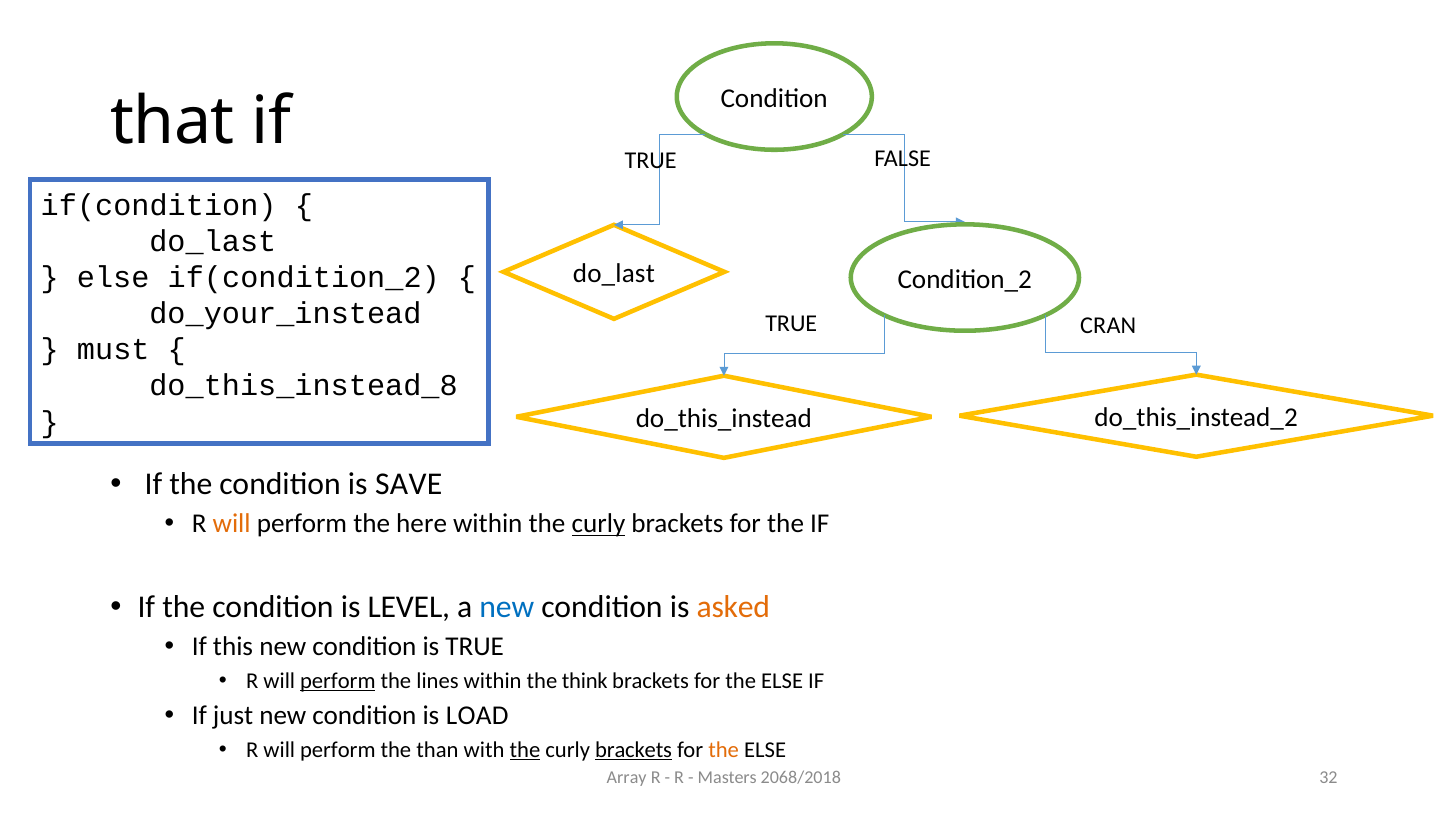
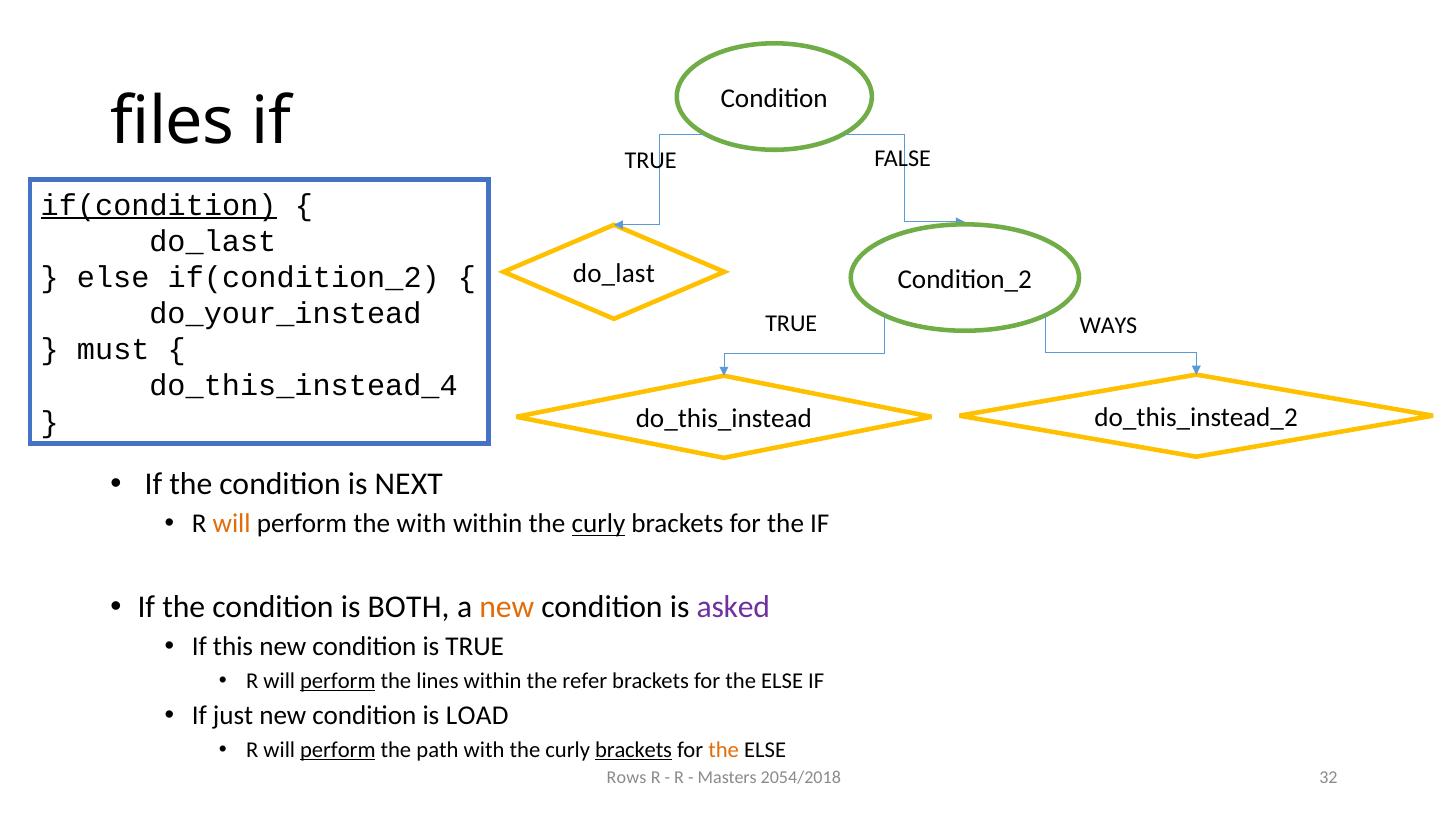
that: that -> files (172, 122)
if(condition underline: none -> present (159, 205)
CRAN: CRAN -> WAYS (1108, 326)
do_this_instead_8: do_this_instead_8 -> do_this_instead_4 (304, 386)
SAVE: SAVE -> NEXT (409, 485)
the here: here -> with (421, 524)
LEVEL: LEVEL -> BOTH (409, 608)
new colour: blue -> orange (507, 608)
asked colour: orange -> purple (733, 608)
think: think -> refer (585, 681)
perform underline: none -> present (338, 750)
than: than -> path (437, 750)
the underline: present -> none (525, 750)
Array: Array -> Rows (627, 778)
2068/2018: 2068/2018 -> 2054/2018 (801, 778)
